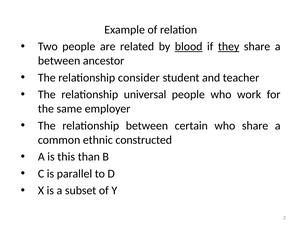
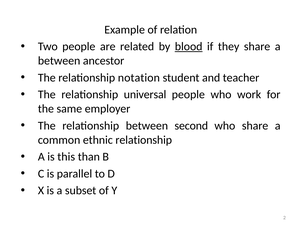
they underline: present -> none (229, 47)
consider: consider -> notation (139, 78)
certain: certain -> second (191, 126)
ethnic constructed: constructed -> relationship (144, 140)
